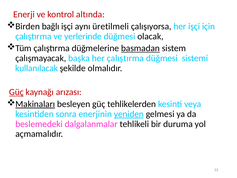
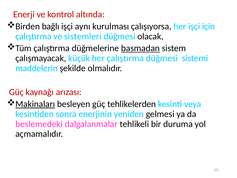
üretilmeli: üretilmeli -> kurulması (111, 26)
yerlerinde: yerlerinde -> sistemleri (83, 36)
başka: başka -> küçük (79, 58)
kullanılacak: kullanılacak -> maddelerin (37, 68)
Güç underline: present -> none (16, 92)
yeniden underline: present -> none (129, 114)
